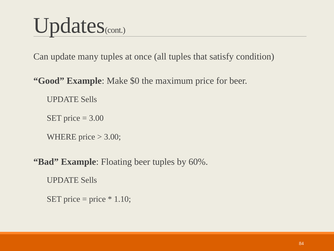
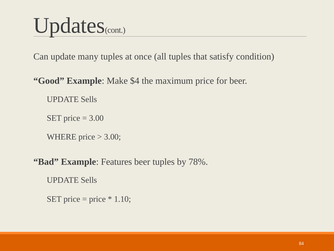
$0: $0 -> $4 (135, 81)
Floating: Floating -> Features (116, 161)
60%: 60% -> 78% (198, 161)
